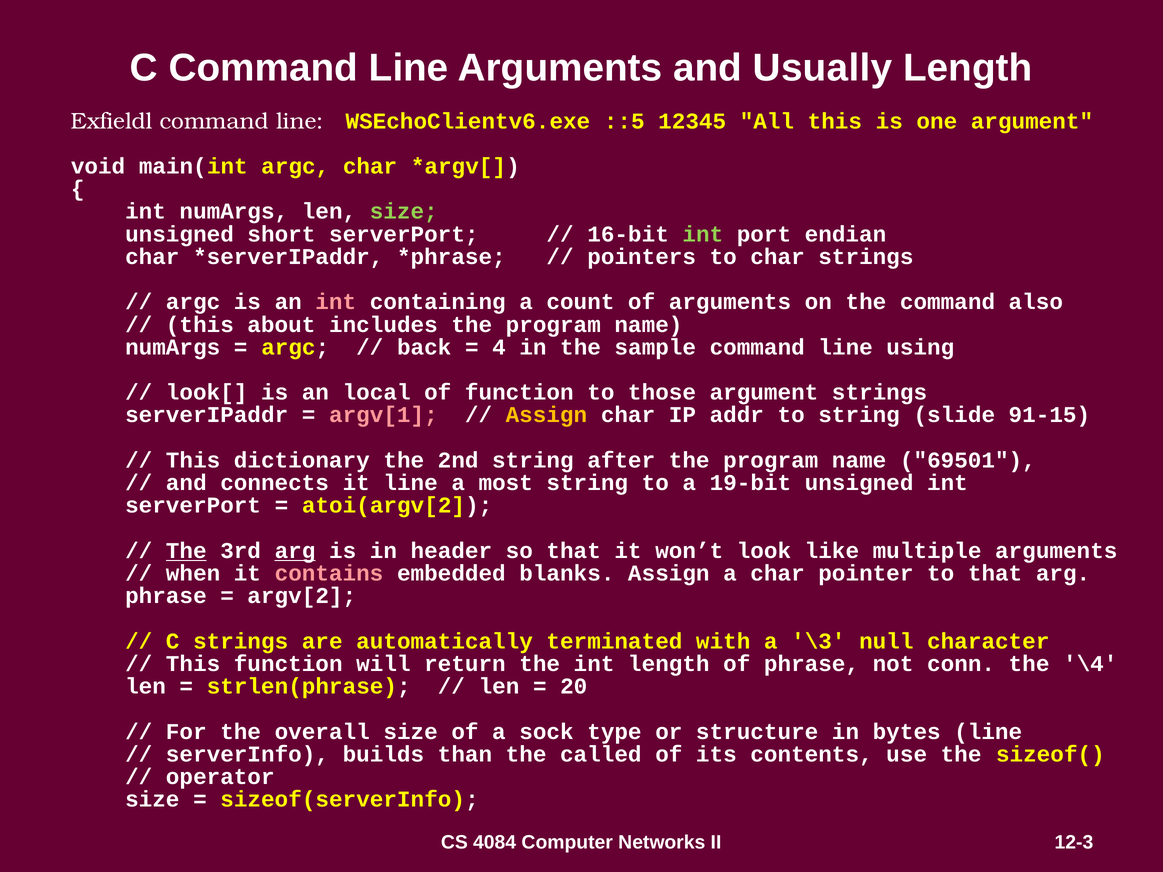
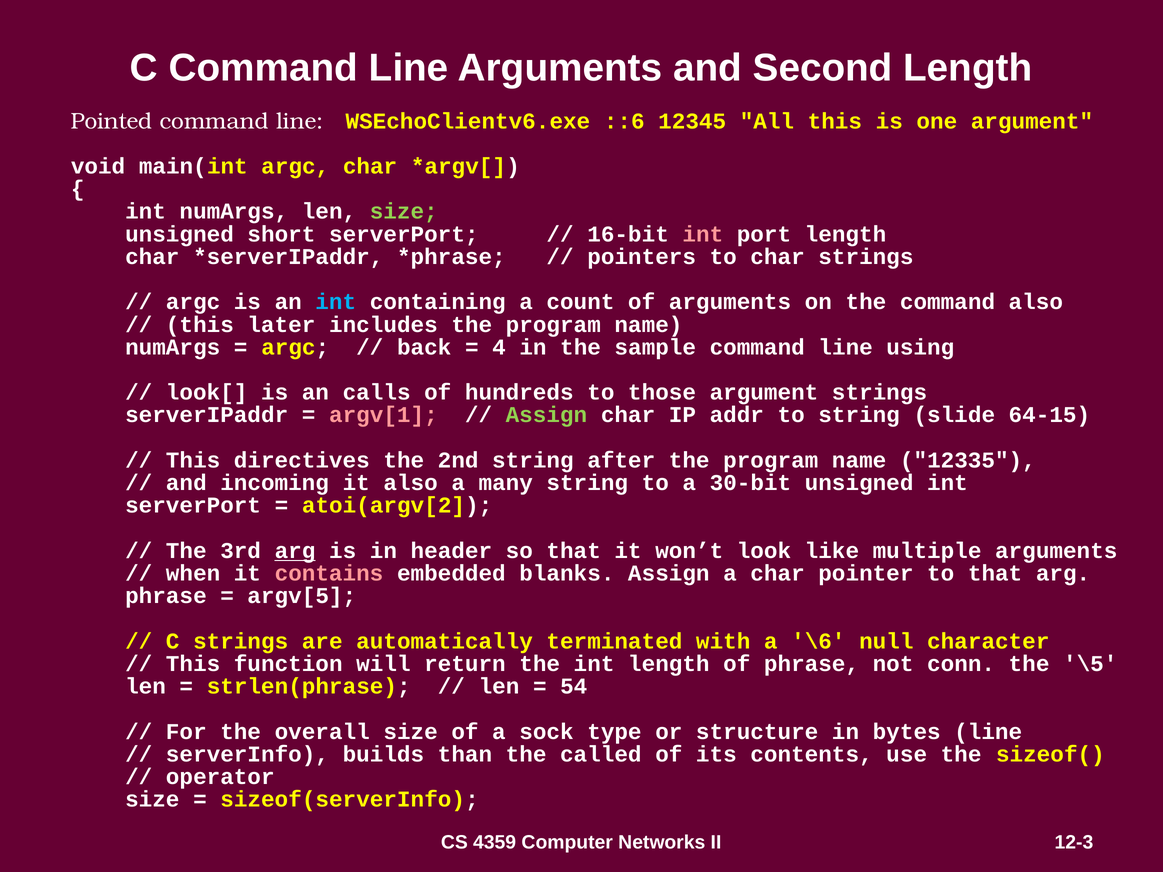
Usually: Usually -> Second (823, 68)
Exfieldl: Exfieldl -> Pointed (112, 121)
::5: ::5 -> ::6 (624, 121)
int colour: light green -> pink (703, 234)
port endian: endian -> length (845, 234)
int colour: pink -> light blue (336, 302)
about: about -> later (281, 325)
local: local -> calls (377, 393)
of function: function -> hundreds (519, 393)
Assign colour: yellow -> light green (546, 415)
91-15: 91-15 -> 64-15 (1049, 415)
dictionary: dictionary -> directives (302, 460)
69501: 69501 -> 12335 (968, 460)
connects: connects -> incoming (275, 483)
it line: line -> also (411, 483)
most: most -> many (506, 483)
19-bit: 19-bit -> 30-bit (750, 483)
The underline: present -> none (186, 551)
argv[2: argv[2 -> argv[5 (302, 596)
\3: \3 -> \6 (818, 641)
\4: \4 -> \5 (1090, 664)
20: 20 -> 54 (574, 687)
4084: 4084 -> 4359 (495, 843)
